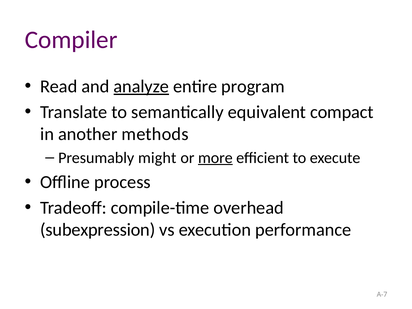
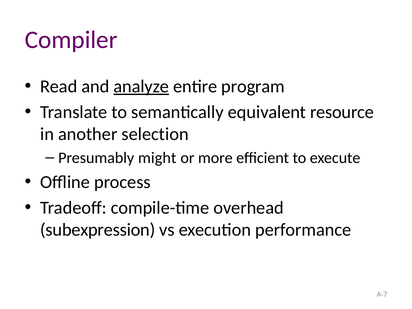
compact: compact -> resource (342, 112)
methods: methods -> selection (155, 134)
more underline: present -> none (215, 158)
